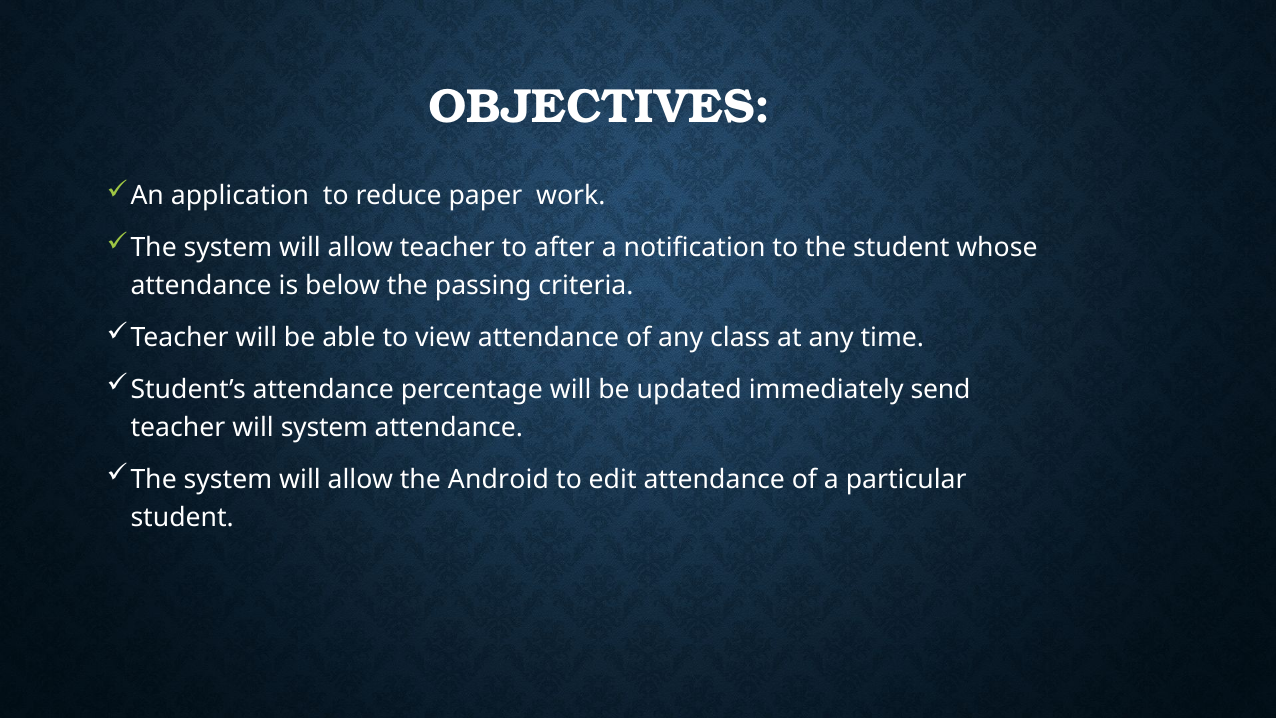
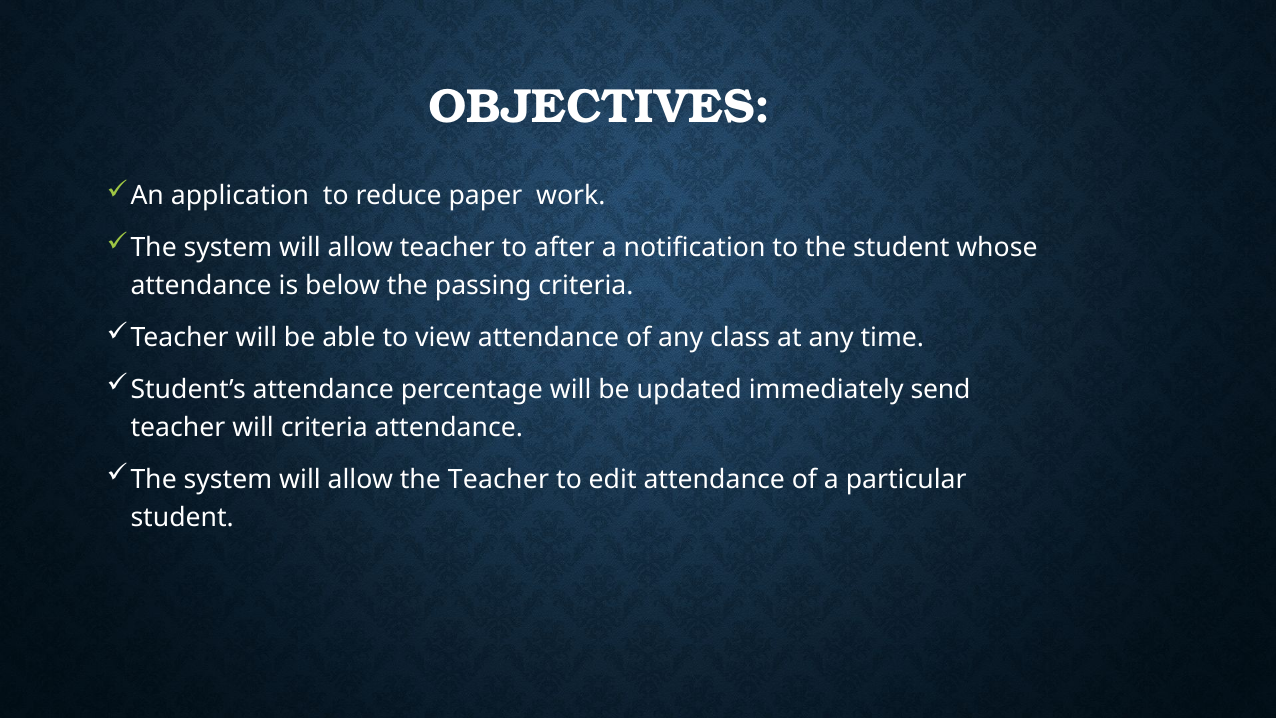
will system: system -> criteria (324, 428)
the Android: Android -> Teacher (498, 479)
